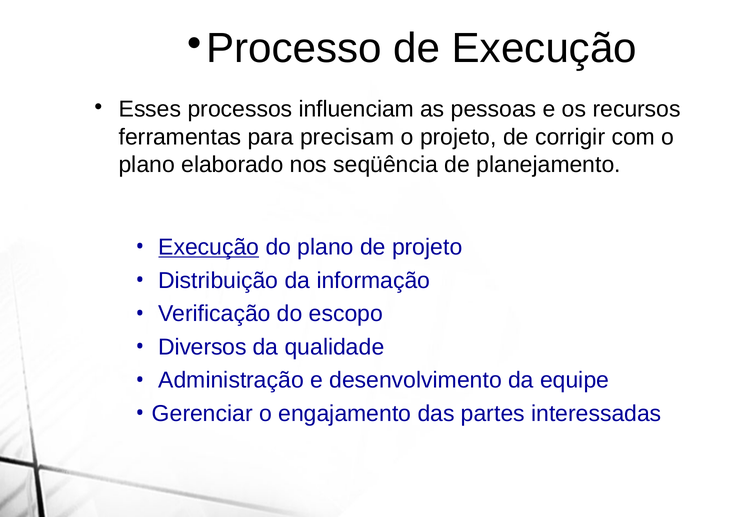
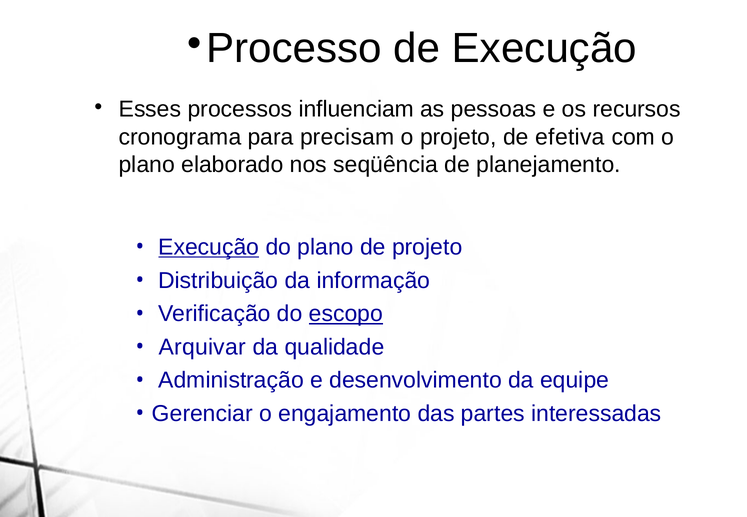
ferramentas: ferramentas -> cronograma (180, 137)
corrigir: corrigir -> efetiva (570, 137)
escopo underline: none -> present (346, 314)
Diversos: Diversos -> Arquivar (202, 347)
